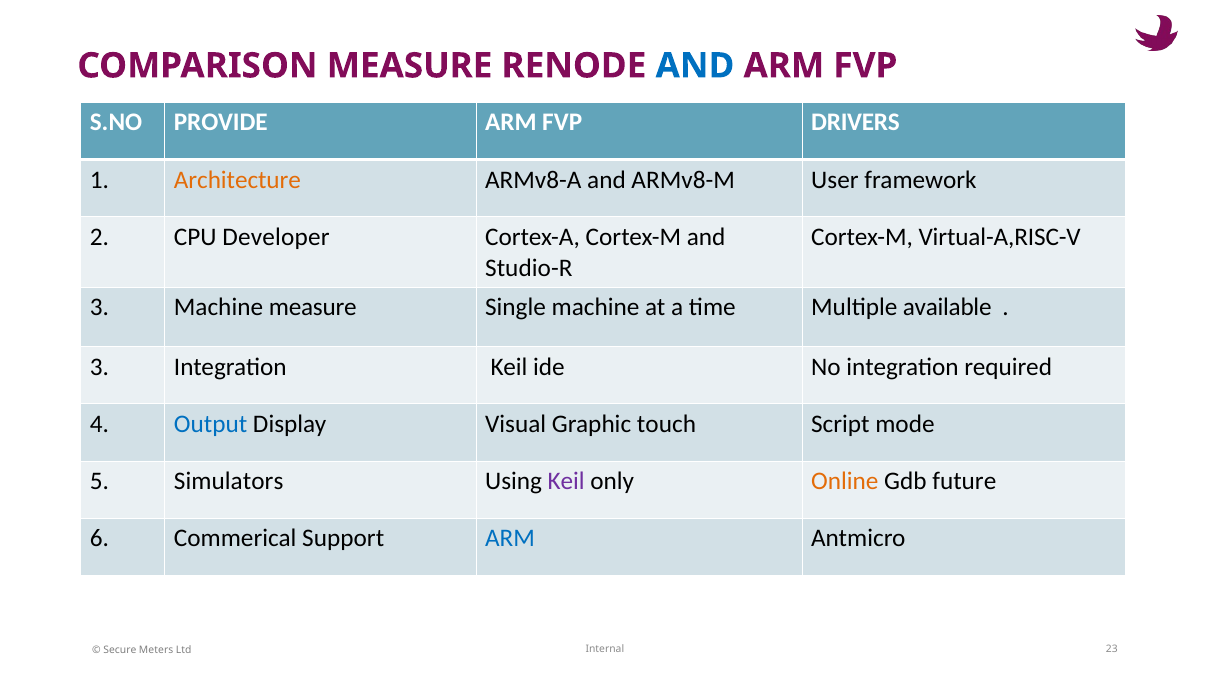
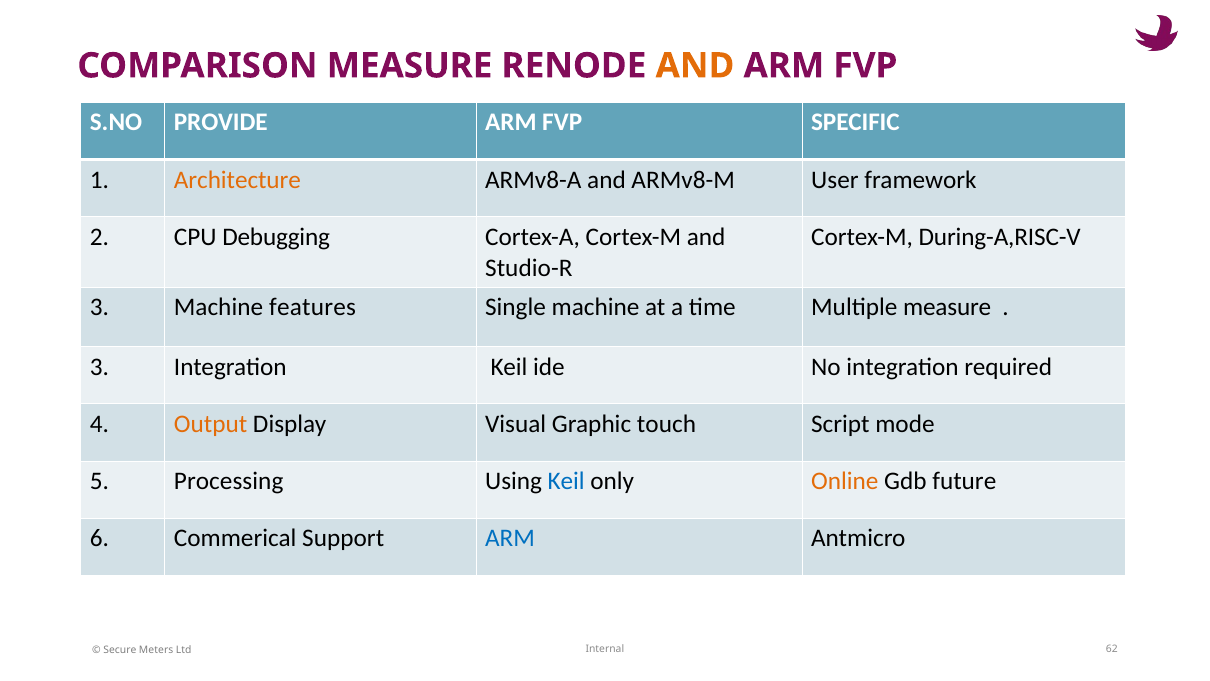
AND colour: blue -> orange (695, 66)
DRIVERS: DRIVERS -> SPECIFIC (855, 123)
Developer: Developer -> Debugging (276, 237)
Virtual-A,RISC-V: Virtual-A,RISC-V -> During-A,RISC-V (1000, 237)
Machine measure: measure -> features (313, 307)
Multiple available: available -> measure (947, 307)
Output colour: blue -> orange (211, 424)
Simulators: Simulators -> Processing (229, 481)
Keil colour: purple -> blue (566, 481)
23: 23 -> 62 (1112, 649)
